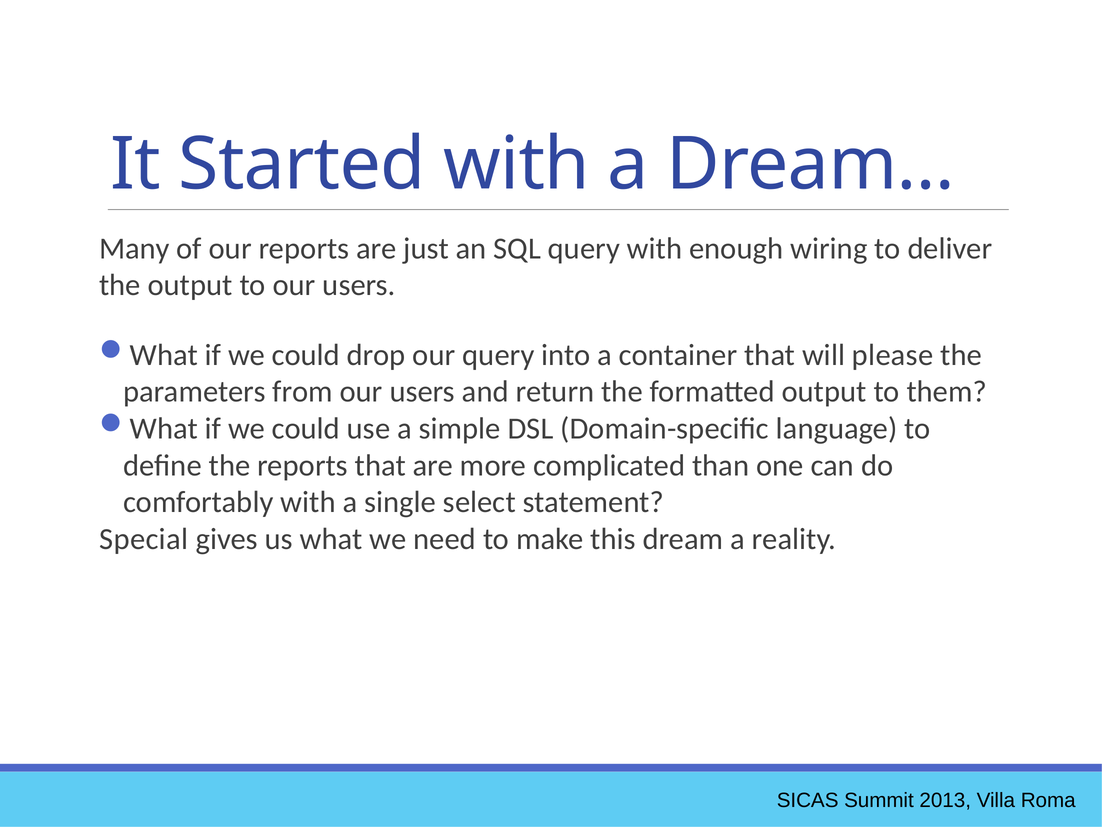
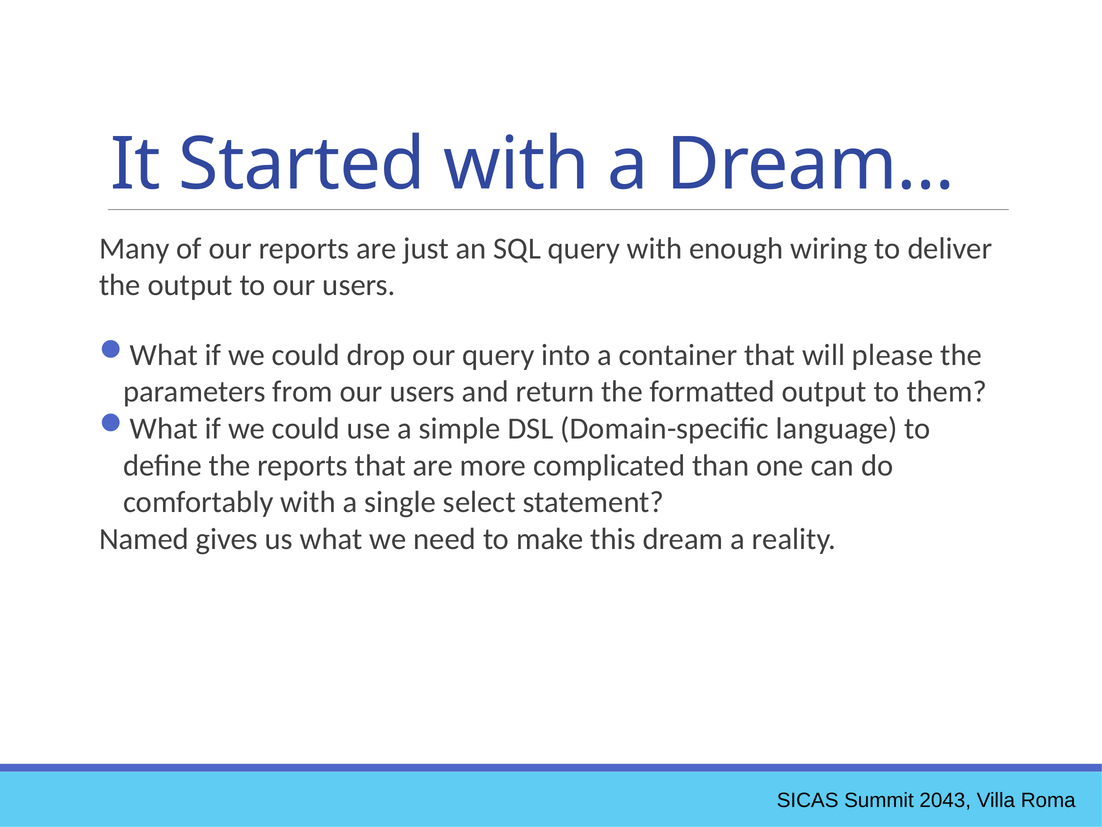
Special: Special -> Named (144, 539)
2013: 2013 -> 2043 (945, 800)
